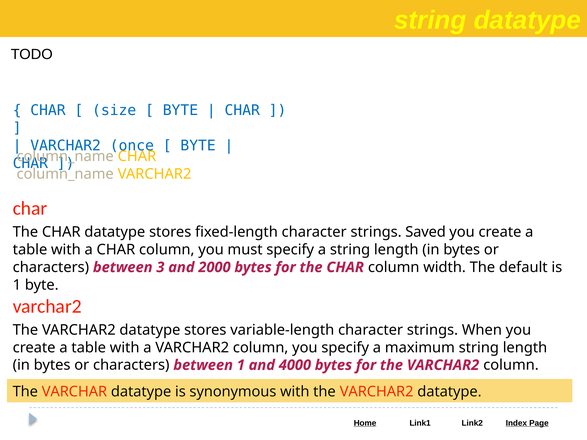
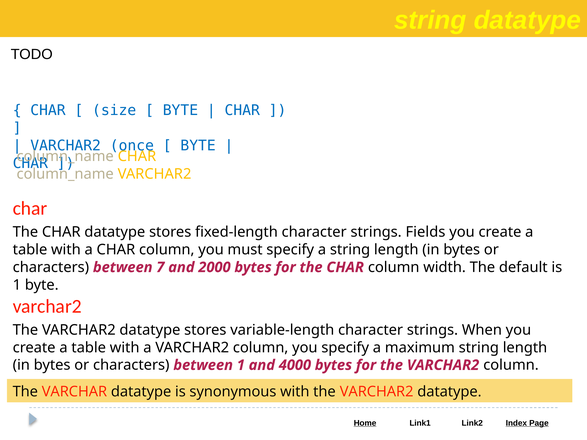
Saved: Saved -> Fields (425, 232)
3: 3 -> 7 (160, 267)
